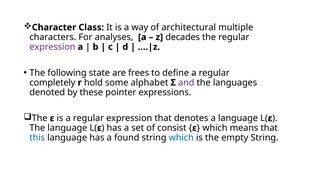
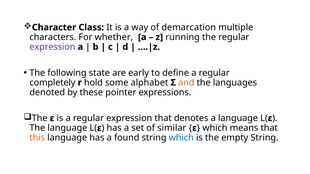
architectural: architectural -> demarcation (189, 27)
analyses: analyses -> whether (114, 37)
decades: decades -> running (183, 37)
frees: frees -> early (139, 73)
and colour: purple -> orange (186, 83)
consist: consist -> similar (172, 128)
this colour: blue -> orange (37, 138)
